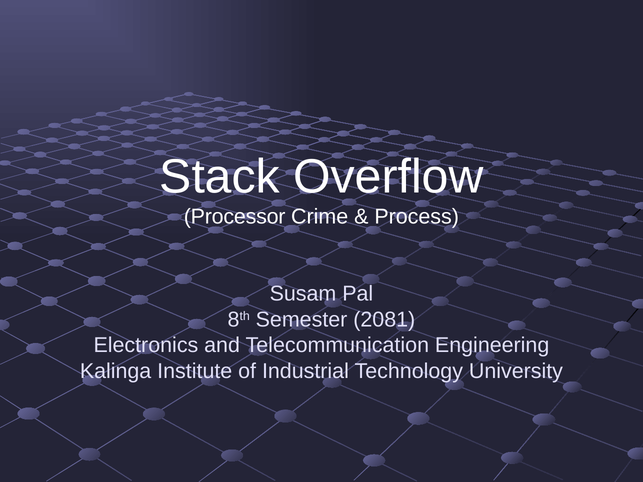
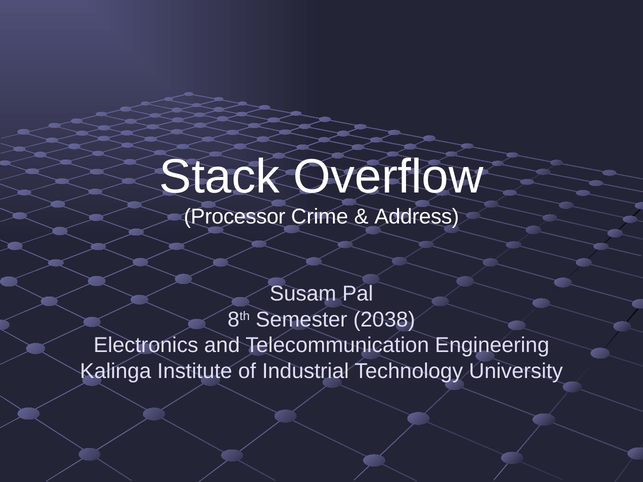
Process: Process -> Address (417, 217)
2081: 2081 -> 2038 (384, 320)
